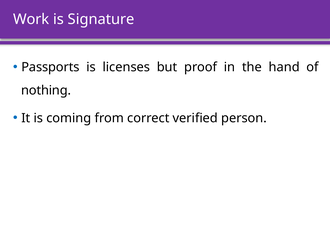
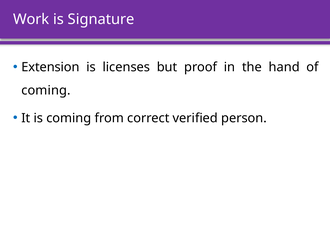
Passports: Passports -> Extension (50, 67)
nothing: nothing -> coming (46, 90)
